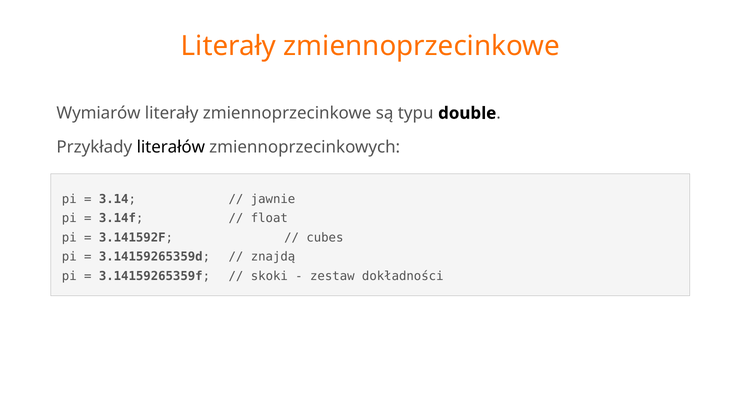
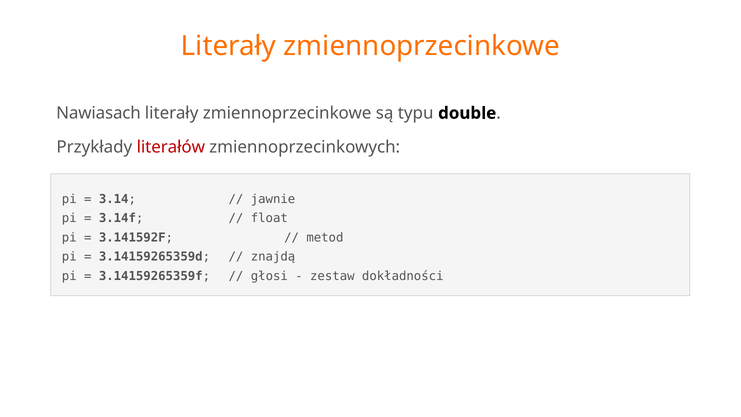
Wymiarów: Wymiarów -> Nawiasach (99, 113)
literałów colour: black -> red (171, 147)
cubes: cubes -> metod (325, 238)
skoki: skoki -> głosi (269, 276)
